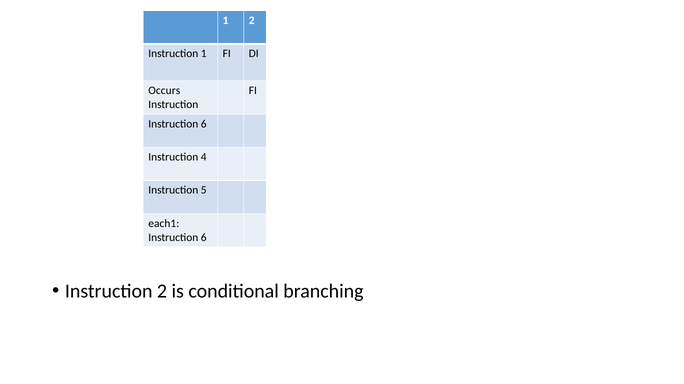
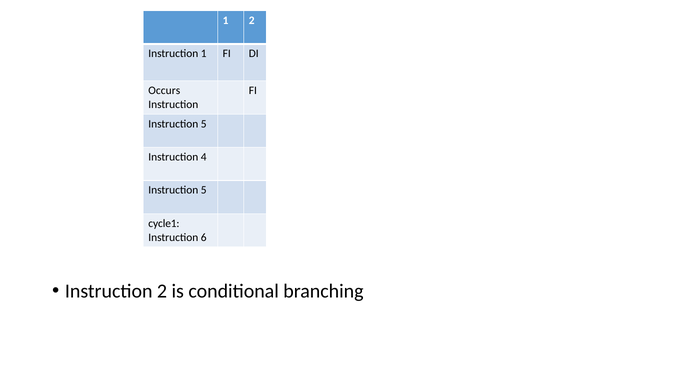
6: 6 -> 5 (204, 124)
each1: each1 -> cycle1 (164, 224)
